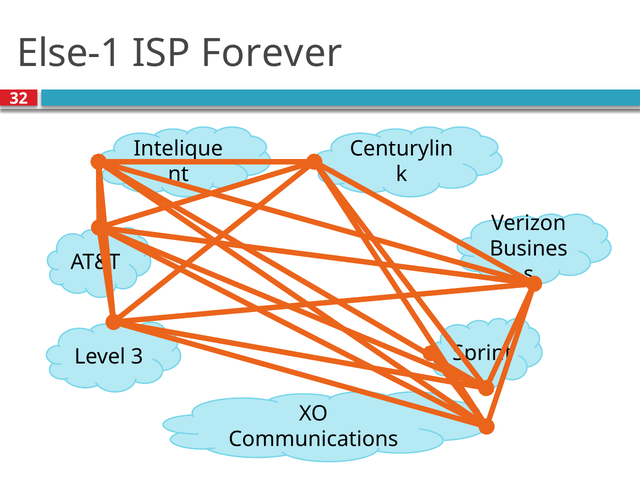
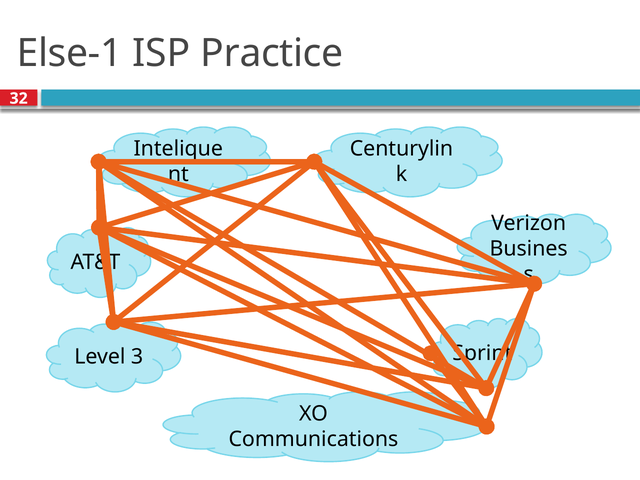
Forever: Forever -> Practice (272, 53)
